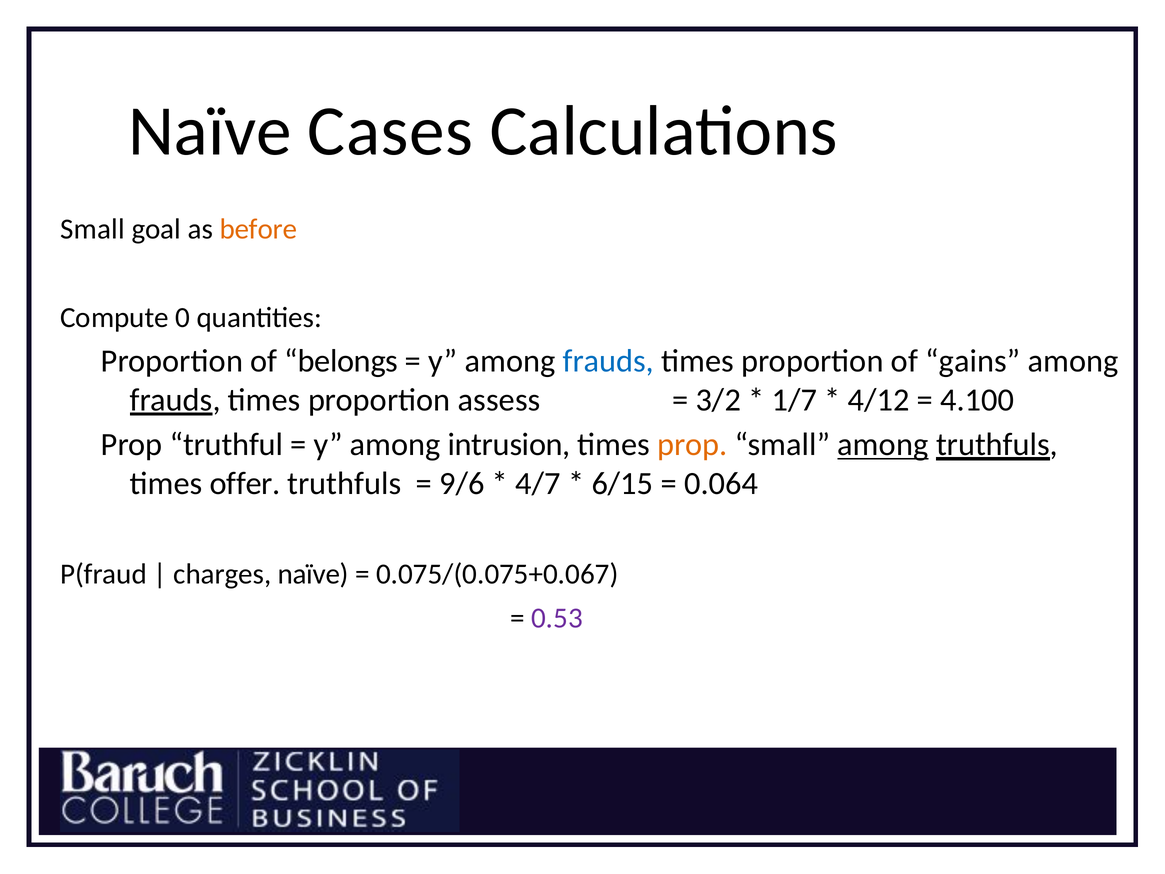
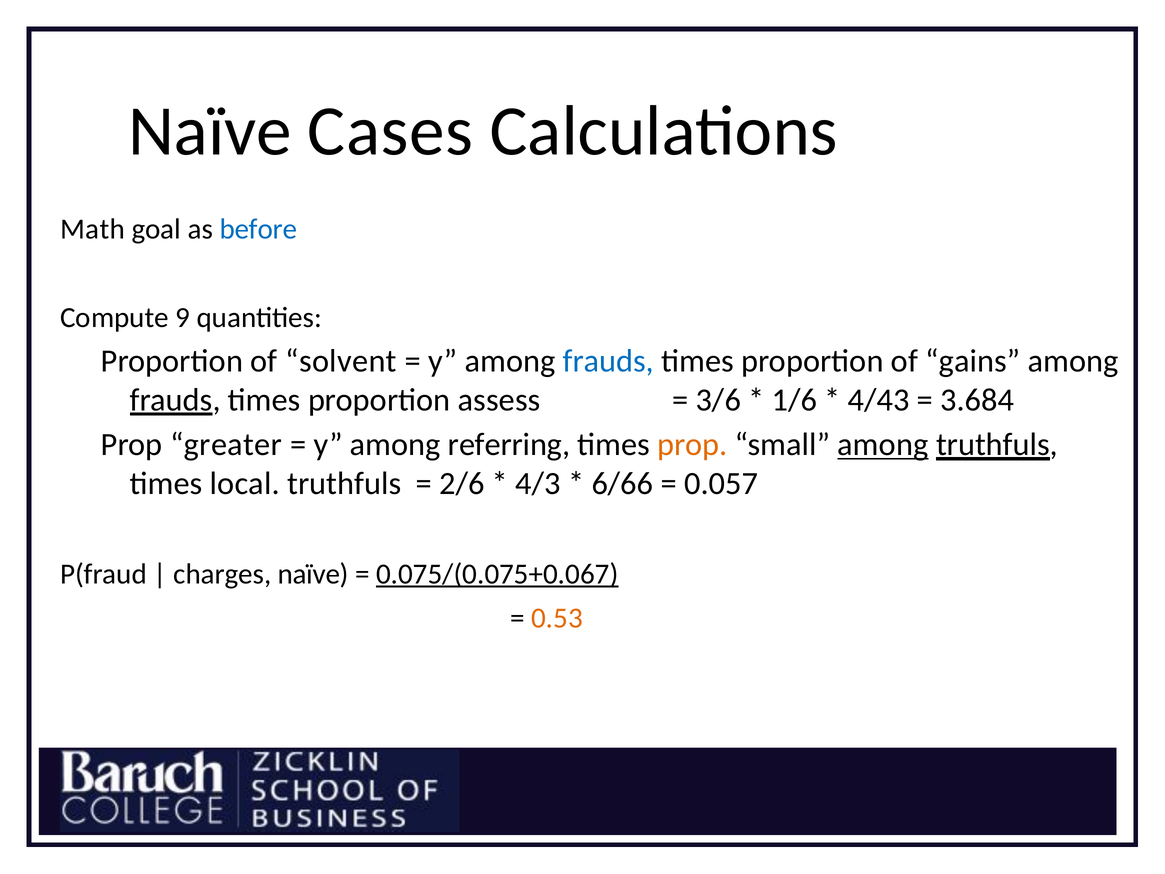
Small: Small -> Math (93, 229)
before colour: orange -> blue (258, 229)
0: 0 -> 9 (183, 318)
belongs: belongs -> solvent (341, 361)
3/2: 3/2 -> 3/6 (718, 400)
1/7: 1/7 -> 1/6 (794, 400)
4/12: 4/12 -> 4/43 (879, 400)
4.100: 4.100 -> 3.684 (977, 400)
truthful: truthful -> greater (226, 445)
intrusion: intrusion -> referring (509, 445)
offer: offer -> local (245, 484)
9/6: 9/6 -> 2/6 (462, 484)
4/7: 4/7 -> 4/3 (538, 484)
6/15: 6/15 -> 6/66 (622, 484)
0.064: 0.064 -> 0.057 (721, 484)
0.075/(0.075+0.067 underline: none -> present (497, 574)
0.53 colour: purple -> orange (557, 618)
